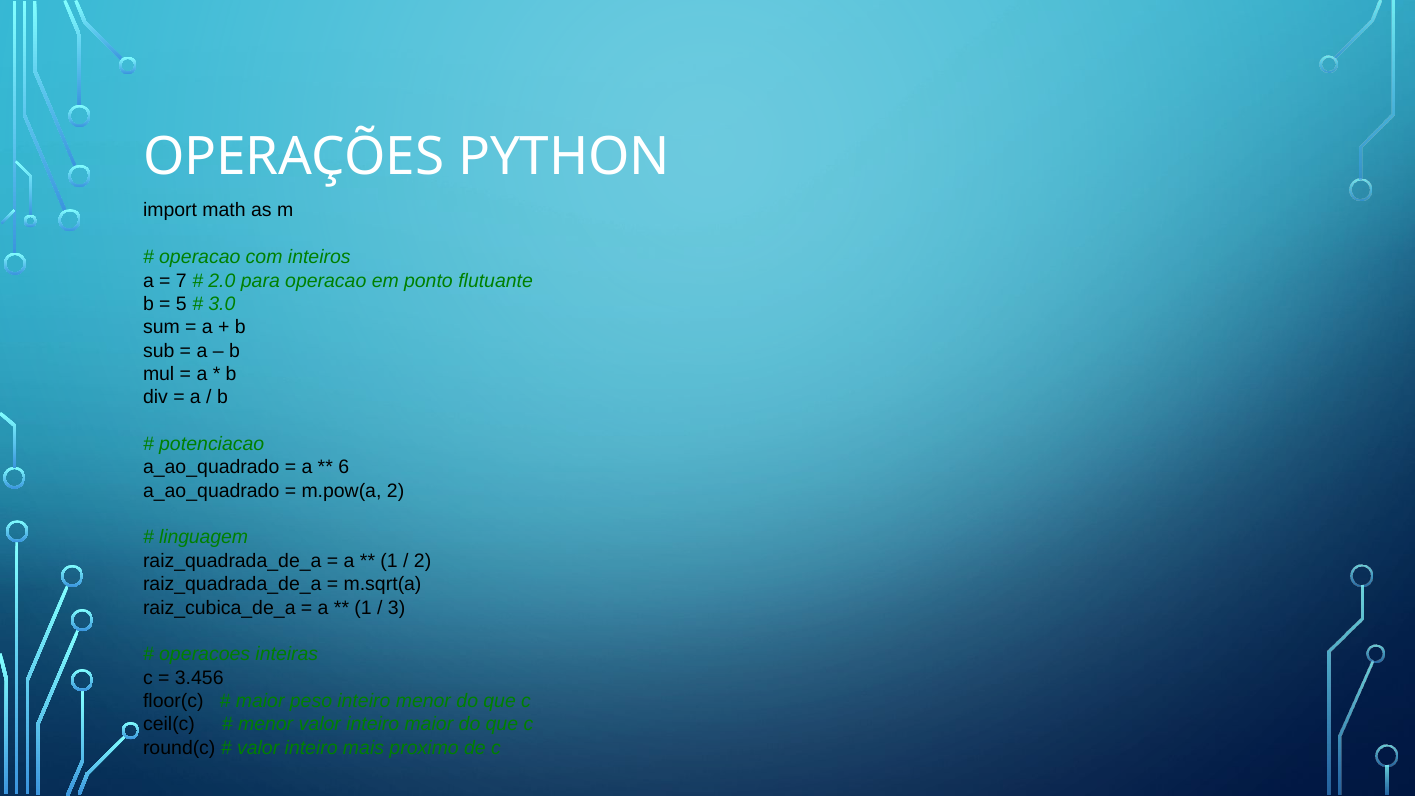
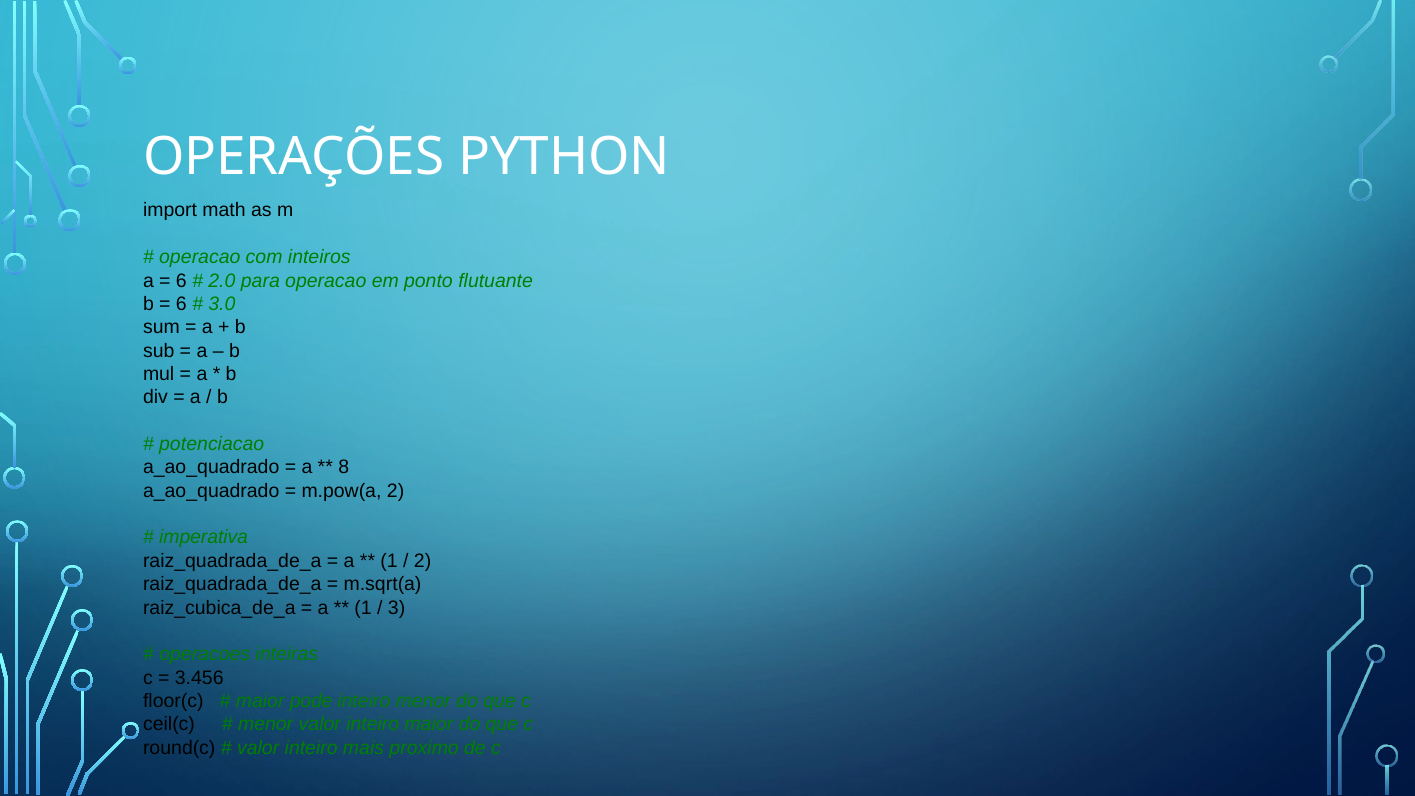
7: 7 -> 6 (181, 281)
5: 5 -> 6 (181, 304)
6: 6 -> 8 (344, 467)
linguagem: linguagem -> imperativa (204, 537)
peso: peso -> pode (311, 701)
